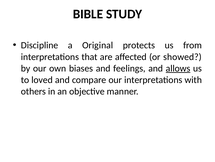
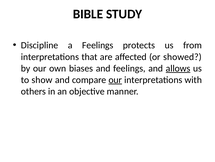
a Original: Original -> Feelings (98, 45)
loved: loved -> show (42, 80)
our underline: none -> present (115, 80)
